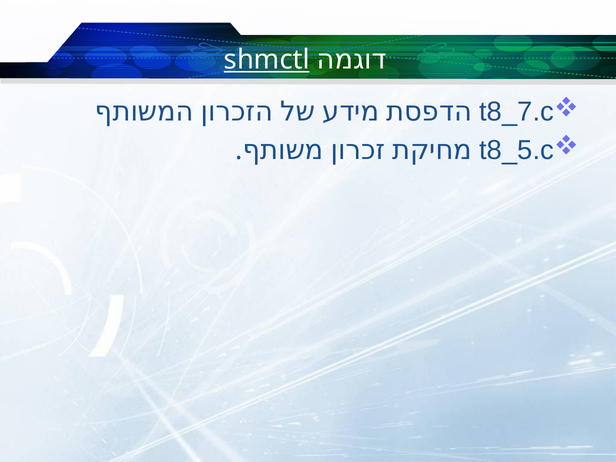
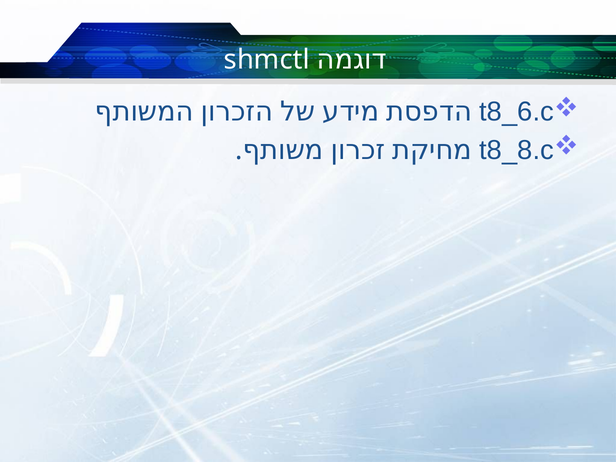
shmctl underline: present -> none (267, 60)
t8_7.c: t8_7.c -> t8_6.c (517, 112)
t8_5.c: t8_5.c -> t8_8.c (517, 150)
